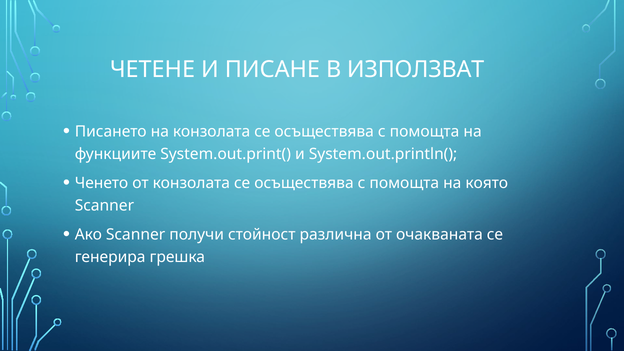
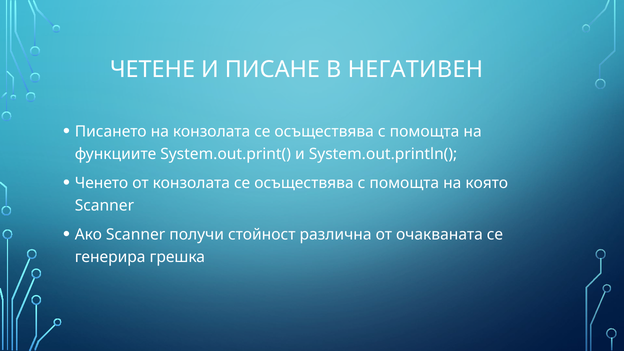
ИЗПОЛЗВАТ: ИЗПОЛЗВАТ -> НЕГАТИВЕН (415, 69)
